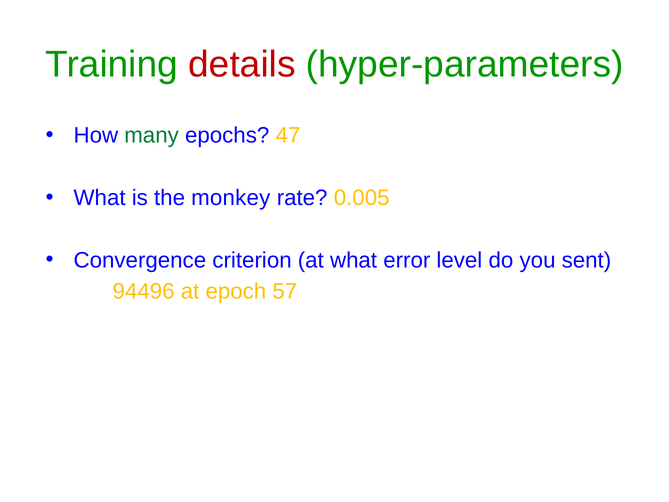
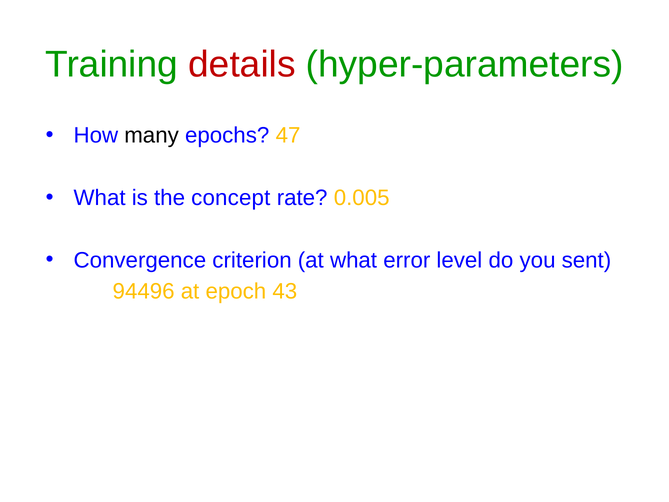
many colour: green -> black (152, 135)
monkey: monkey -> concept (231, 198)
57: 57 -> 43 (285, 291)
